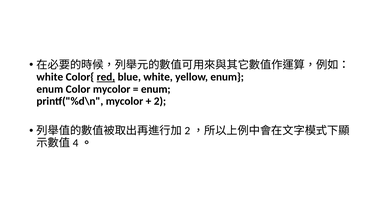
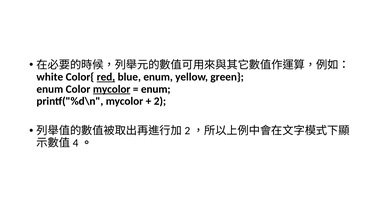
blue white: white -> enum (158, 77)
yellow enum: enum -> green (227, 77)
mycolor underline: none -> present (112, 89)
